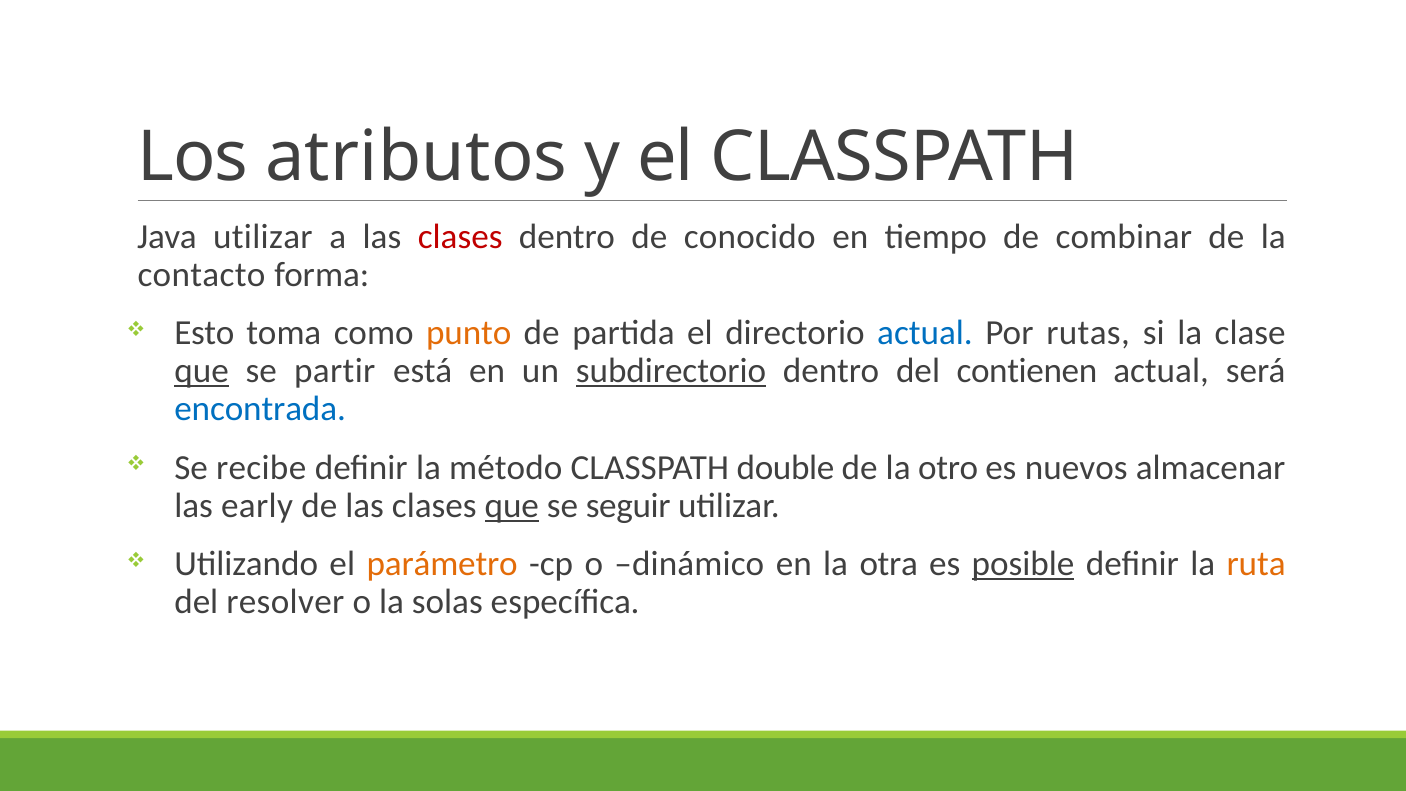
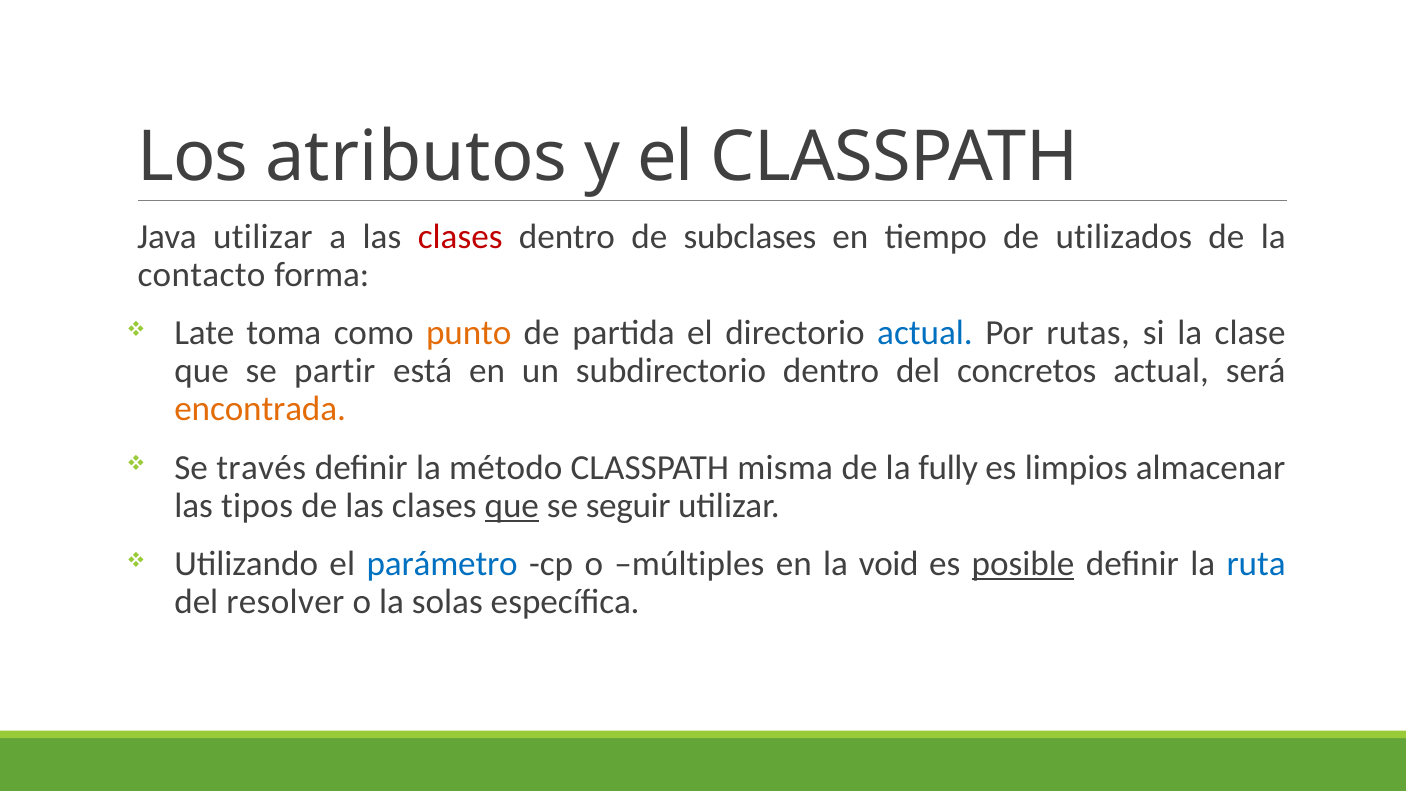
conocido: conocido -> subclases (750, 237)
combinar: combinar -> utilizados (1124, 237)
Esto: Esto -> Late (204, 333)
que underline: present -> none (202, 371)
subdirectorio underline: present -> none (671, 371)
contienen: contienen -> concretos (1027, 371)
encontrada colour: blue -> orange (260, 409)
recibe: recibe -> través (261, 468)
double: double -> misma (785, 468)
otro: otro -> fully (948, 468)
nuevos: nuevos -> limpios (1076, 468)
early: early -> tipos (257, 506)
parámetro colour: orange -> blue (442, 564)
dinámico: dinámico -> múltiples (689, 564)
otra: otra -> void (889, 564)
ruta colour: orange -> blue (1256, 564)
